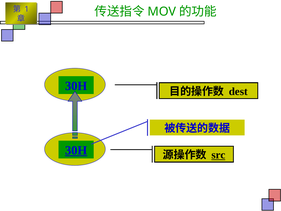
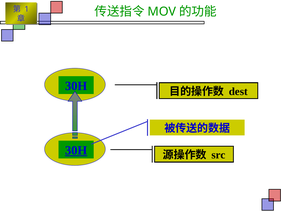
src underline: present -> none (218, 155)
